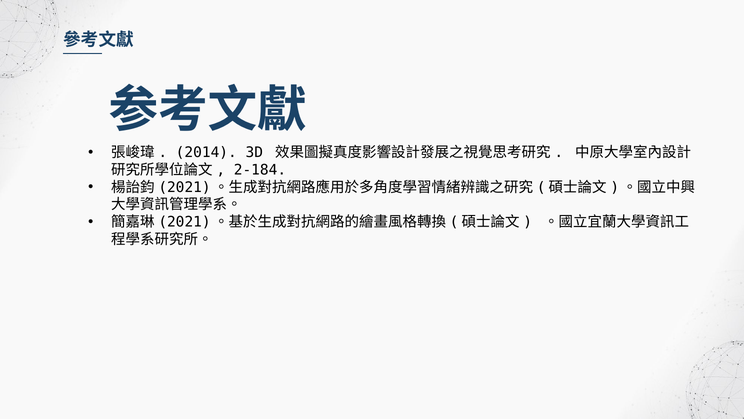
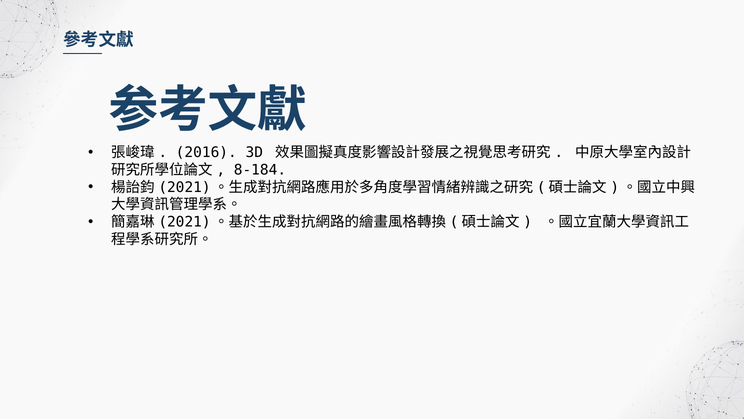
2014: 2014 -> 2016 (206, 152)
2-184: 2-184 -> 8-184 (260, 170)
